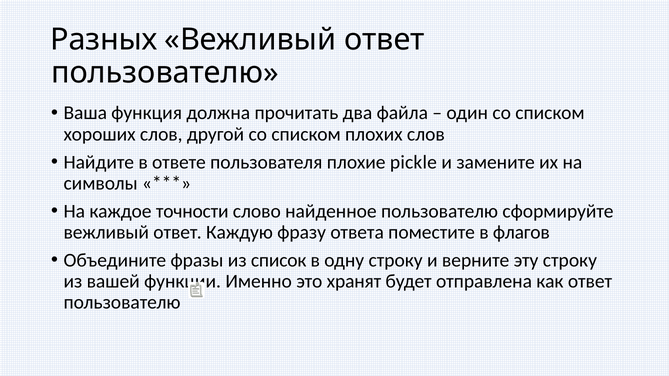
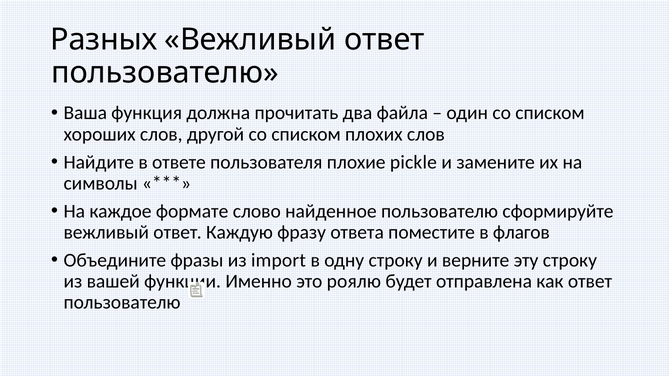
точности: точности -> формате (192, 211)
список: список -> import (279, 260)
хранят: хранят -> роялю (354, 282)
